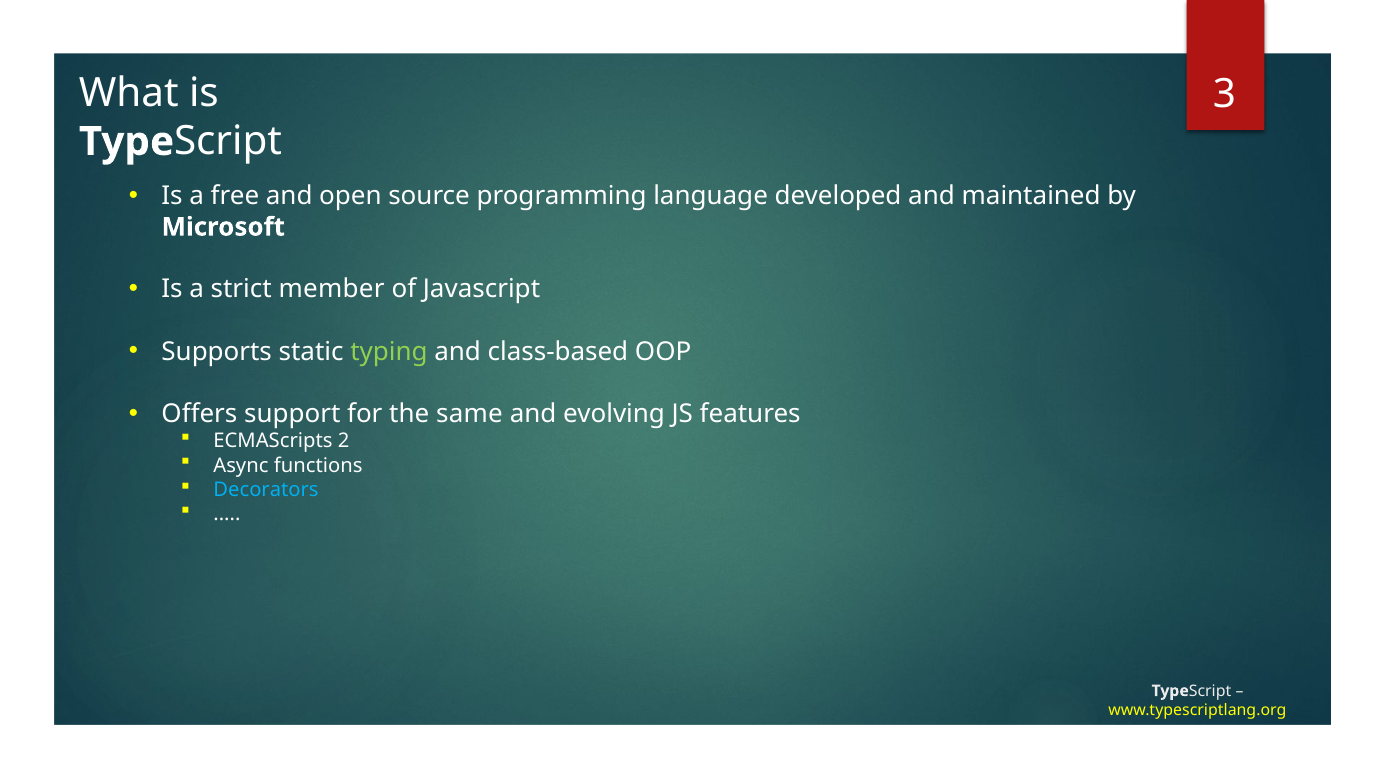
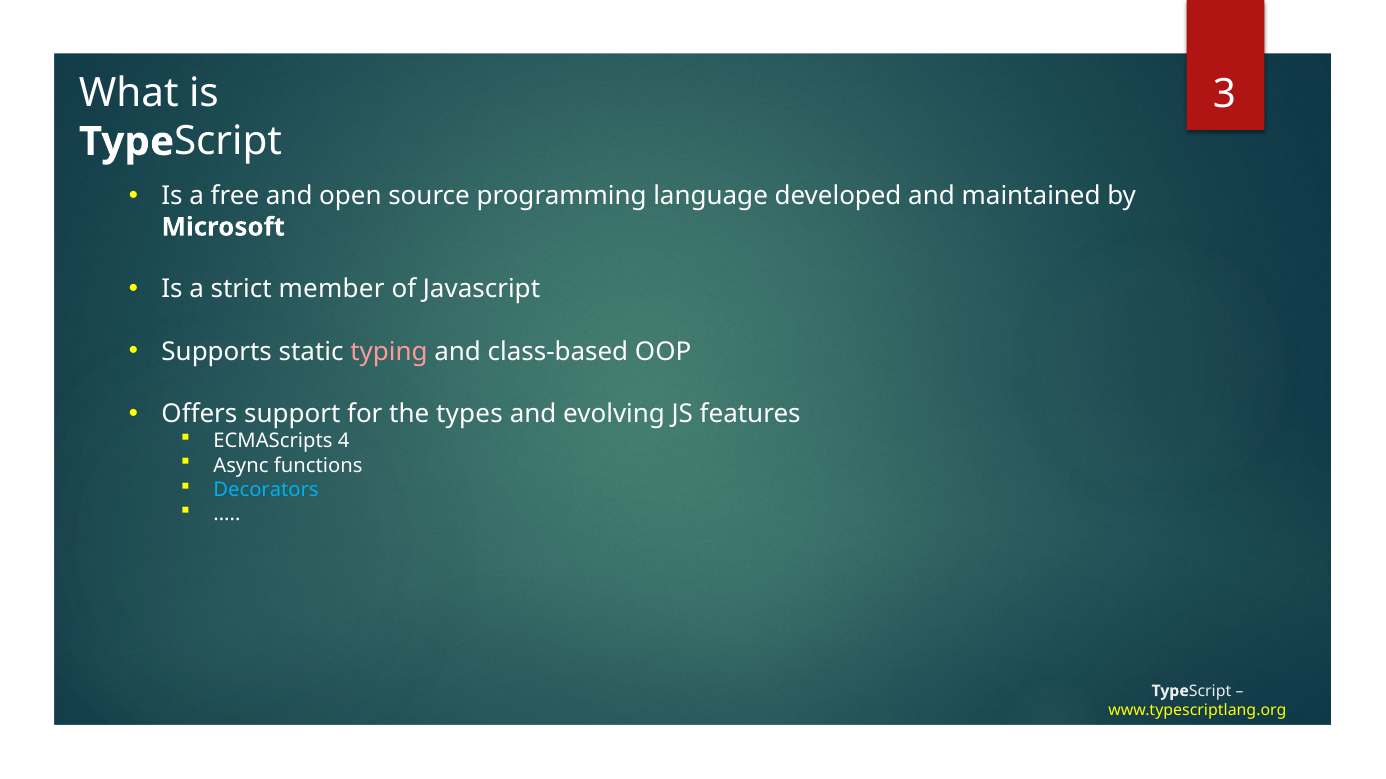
typing colour: light green -> pink (389, 352)
same: same -> types (469, 414)
2: 2 -> 4 (344, 442)
